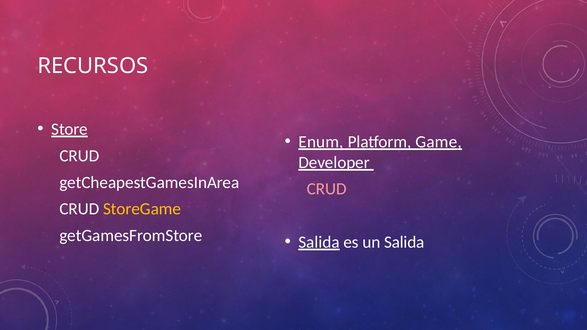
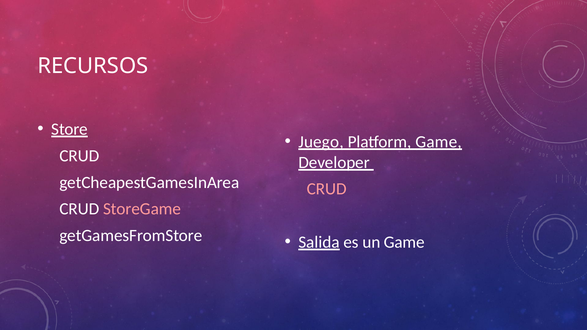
Enum: Enum -> Juego (321, 142)
StoreGame colour: yellow -> pink (142, 209)
un Salida: Salida -> Game (404, 242)
